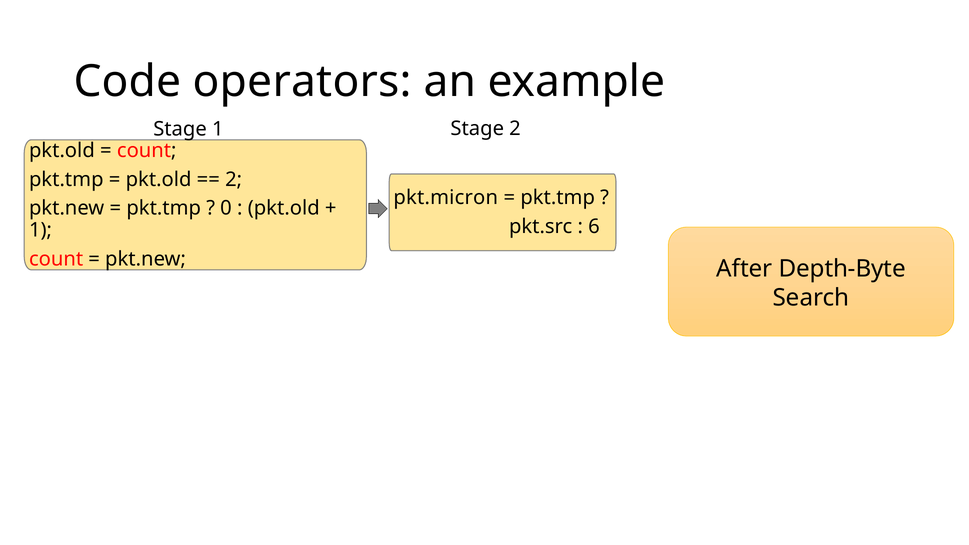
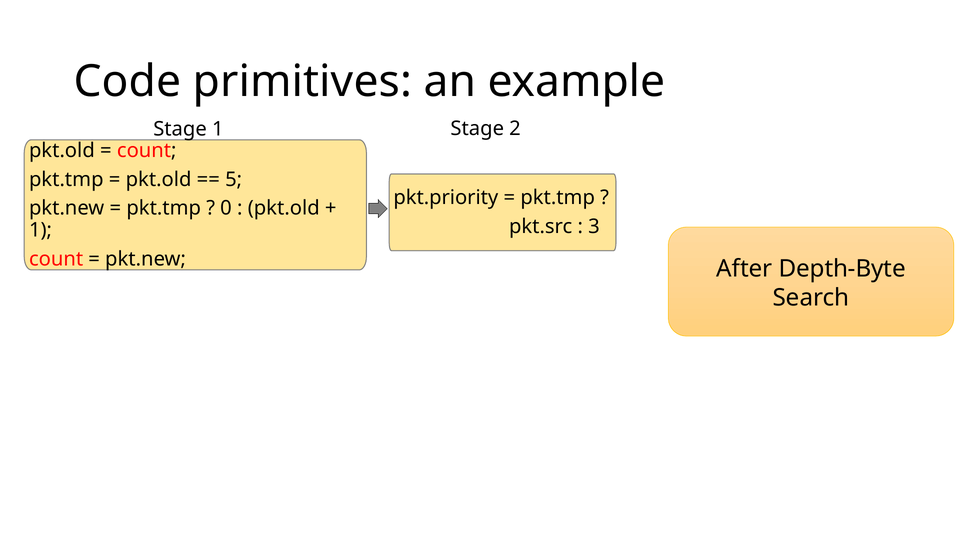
operators: operators -> primitives (302, 81)
2: 2 -> 5 (234, 179)
pkt.micron: pkt.micron -> pkt.priority (446, 198)
6: 6 -> 3 (594, 227)
